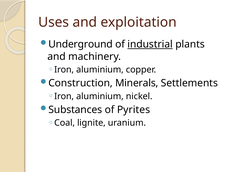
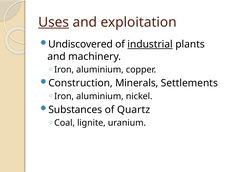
Uses underline: none -> present (54, 22)
Underground: Underground -> Undiscovered (81, 44)
Pyrites: Pyrites -> Quartz (134, 110)
